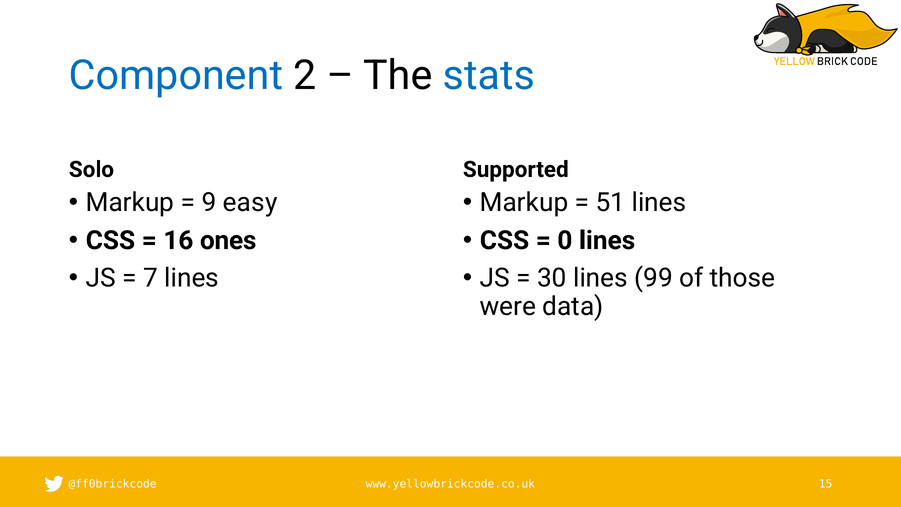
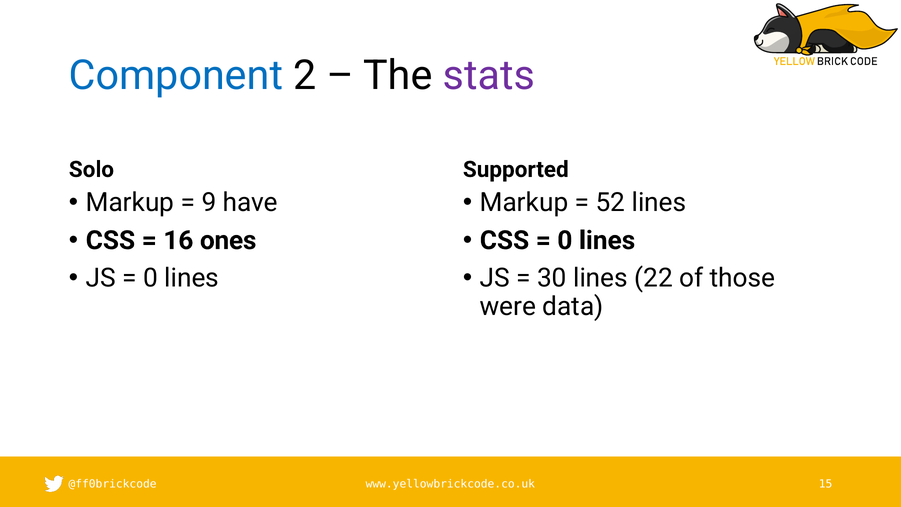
stats colour: blue -> purple (489, 76)
easy: easy -> have (250, 203)
51: 51 -> 52 (610, 203)
7: 7 -> 0 (151, 278)
99: 99 -> 22 (654, 278)
